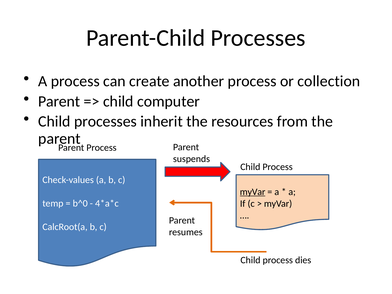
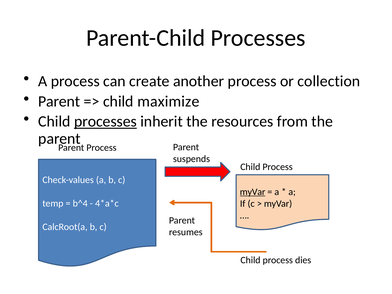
computer: computer -> maximize (168, 101)
processes underline: none -> present (105, 122)
b^0: b^0 -> b^4 (80, 203)
